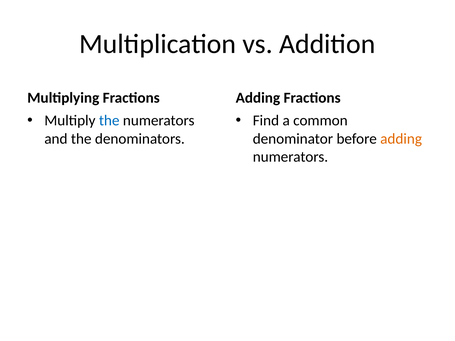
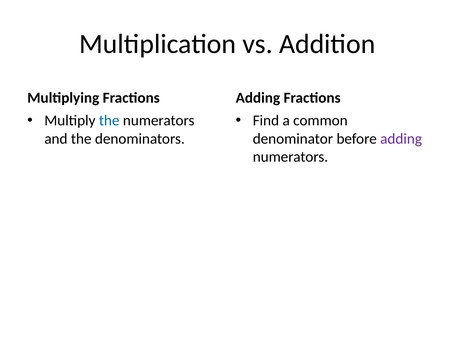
adding colour: orange -> purple (401, 139)
